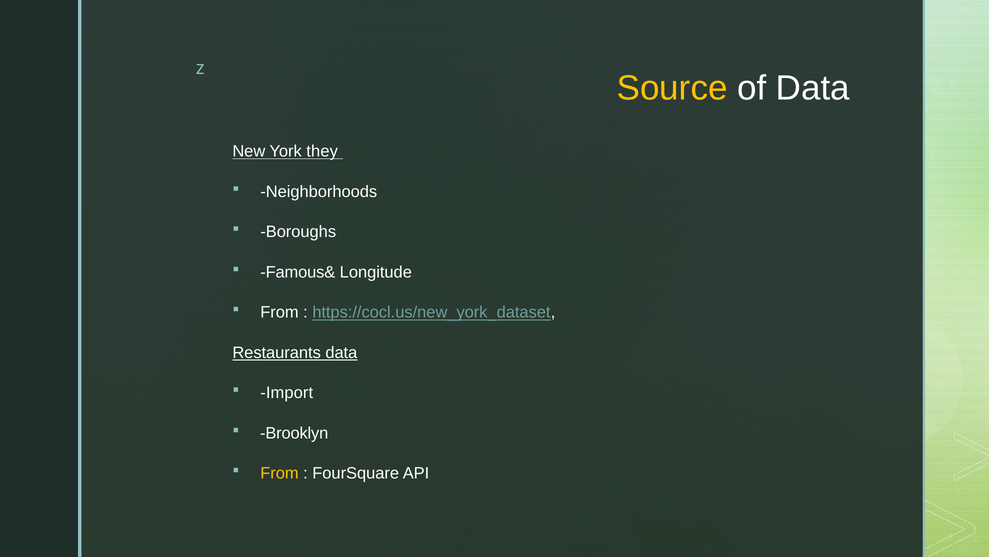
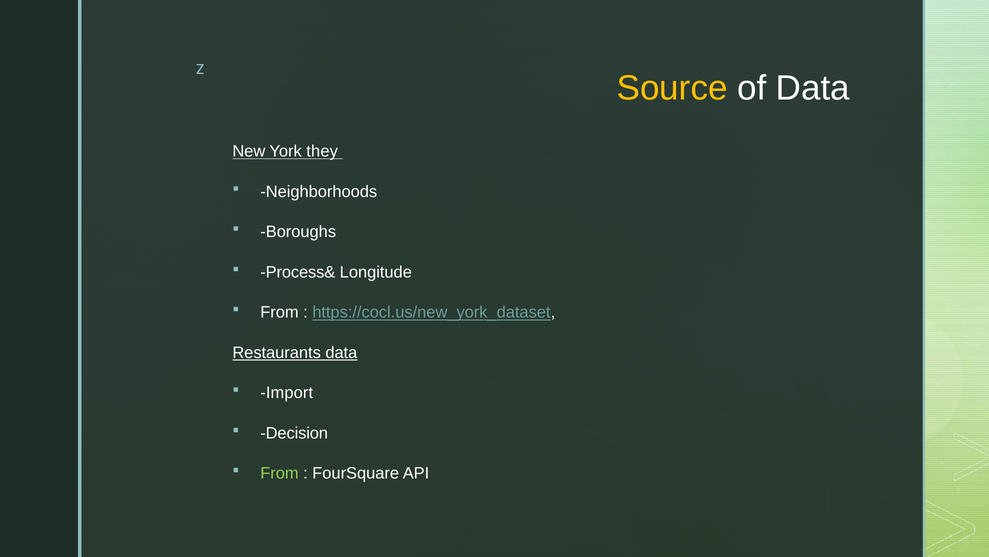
Famous&: Famous& -> Process& (298, 272)
Brooklyn: Brooklyn -> Decision (294, 433)
From colour: yellow -> light green (280, 473)
